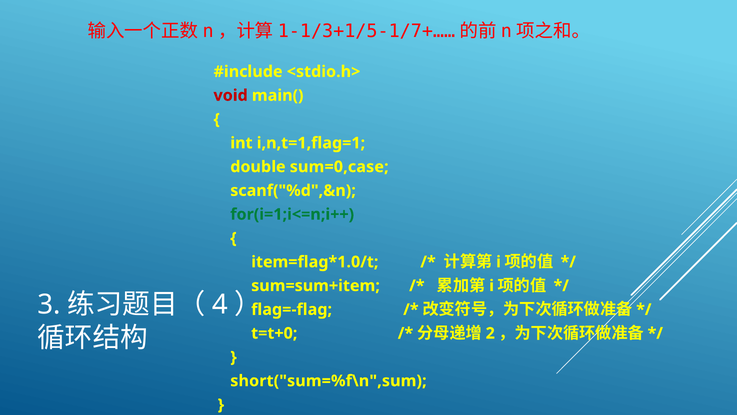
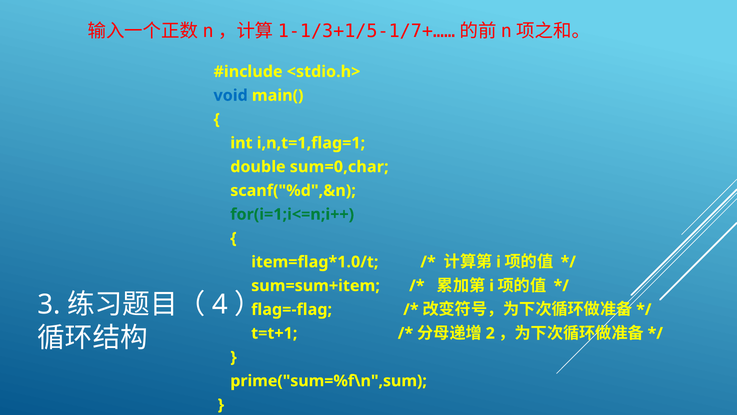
void colour: red -> blue (231, 95)
sum=0,case: sum=0,case -> sum=0,char (339, 167)
t=t+0: t=t+0 -> t=t+1 (274, 333)
short("sum=%f\n",sum: short("sum=%f\n",sum -> prime("sum=%f\n",sum (329, 381)
